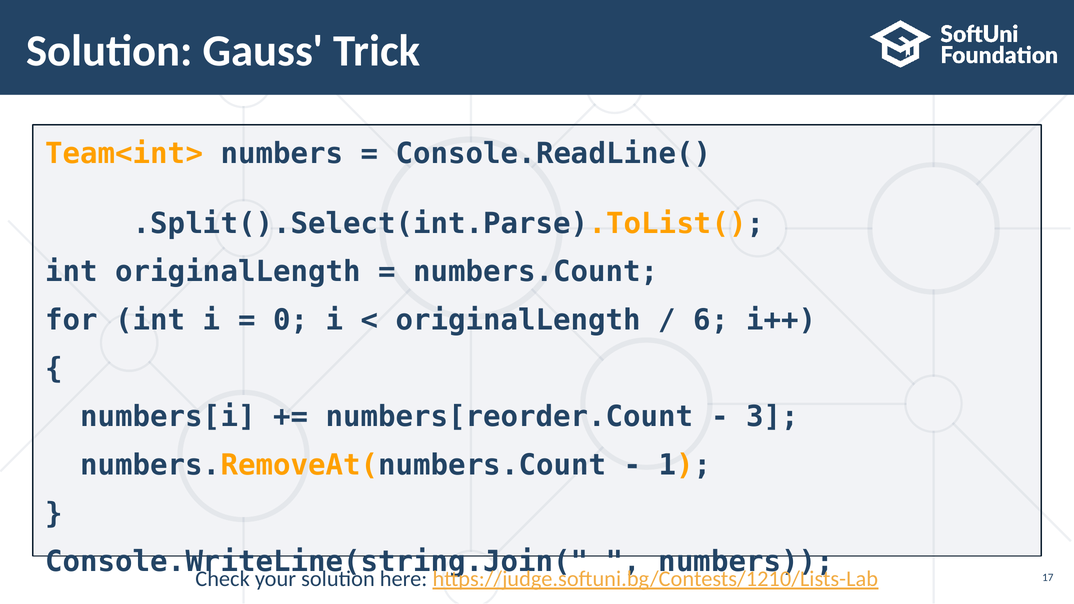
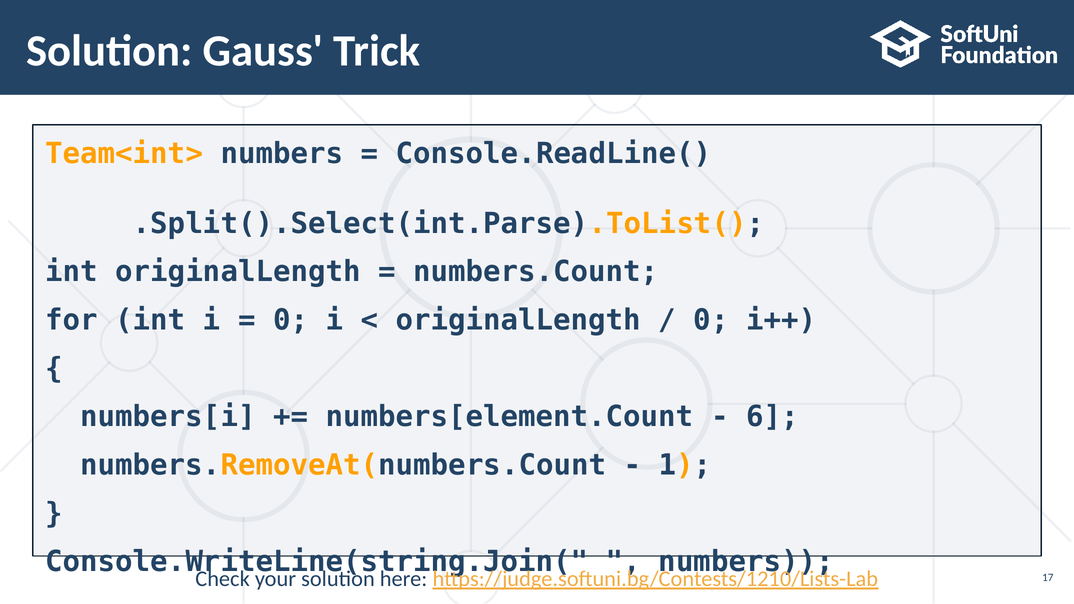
6: 6 -> 0 (711, 320)
numbers[reorder.Count: numbers[reorder.Count -> numbers[element.Count (510, 417)
3: 3 -> 6 (772, 417)
